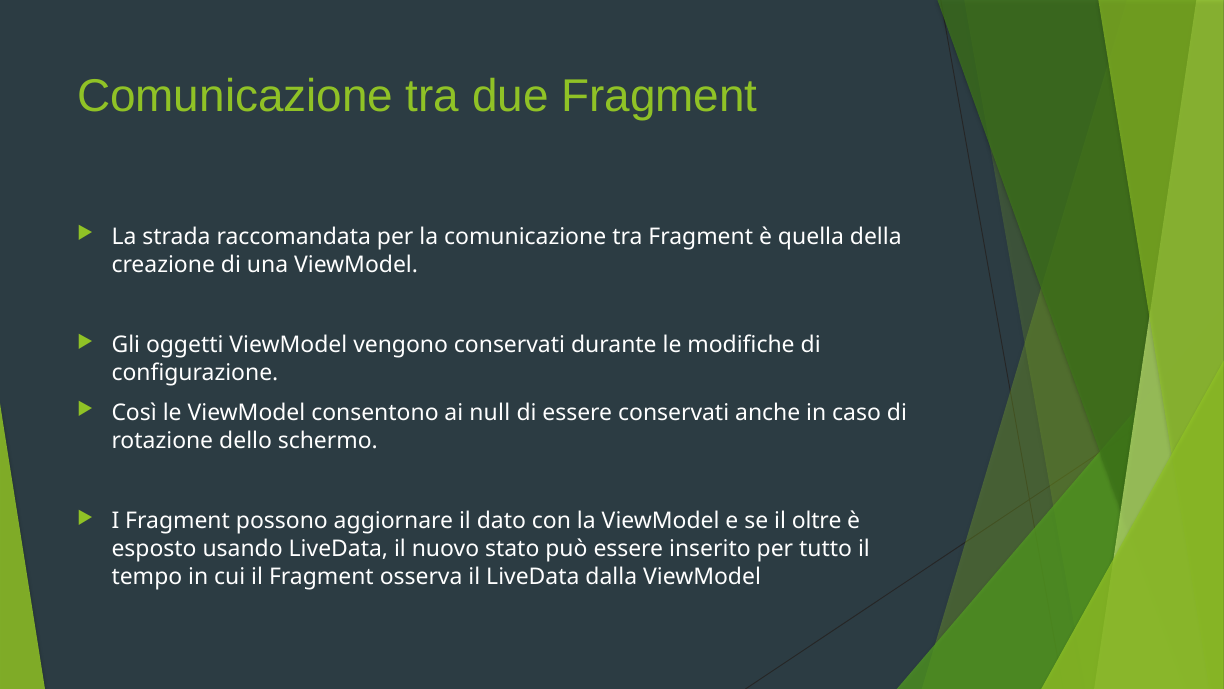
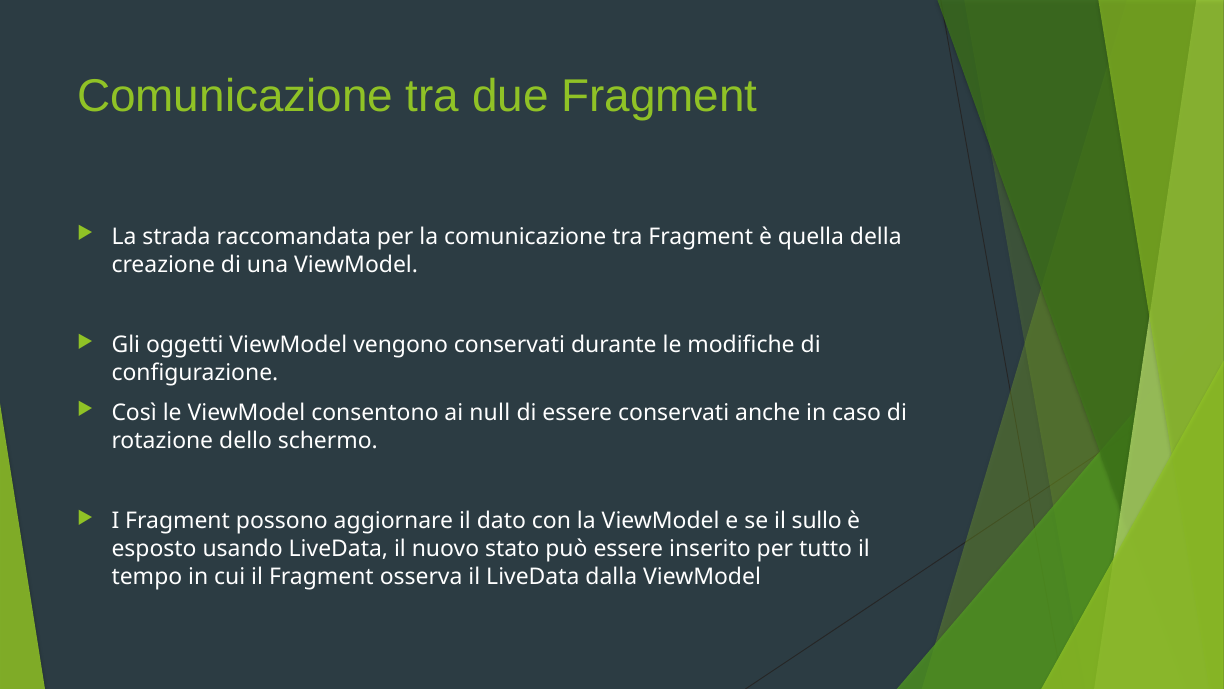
oltre: oltre -> sullo (817, 521)
